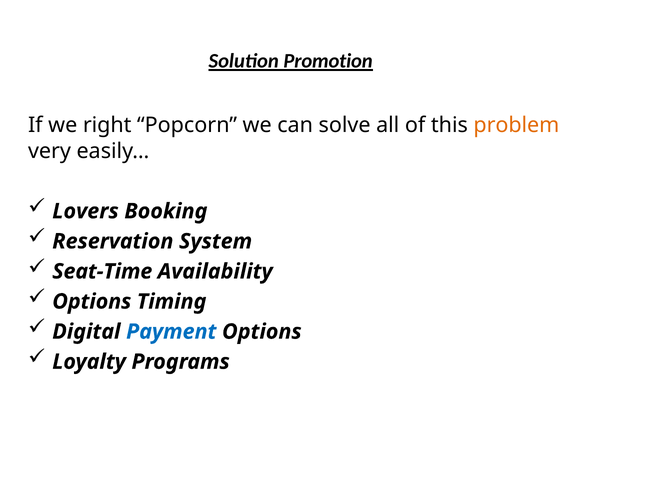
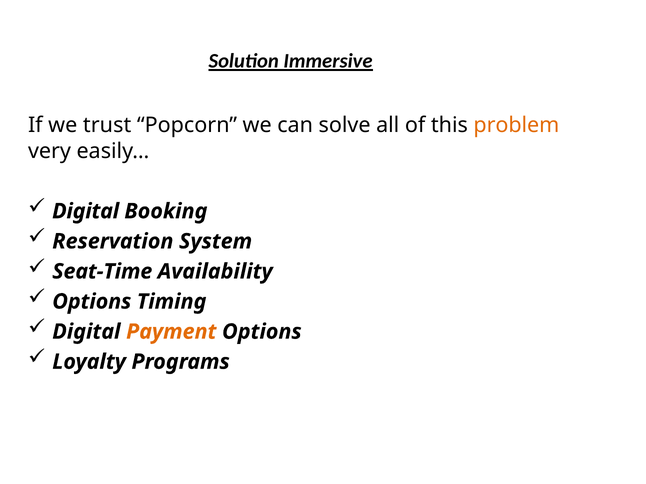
Promotion: Promotion -> Immersive (328, 61)
right: right -> trust (107, 125)
Lovers: Lovers -> Digital (86, 211)
Payment colour: blue -> orange (171, 332)
